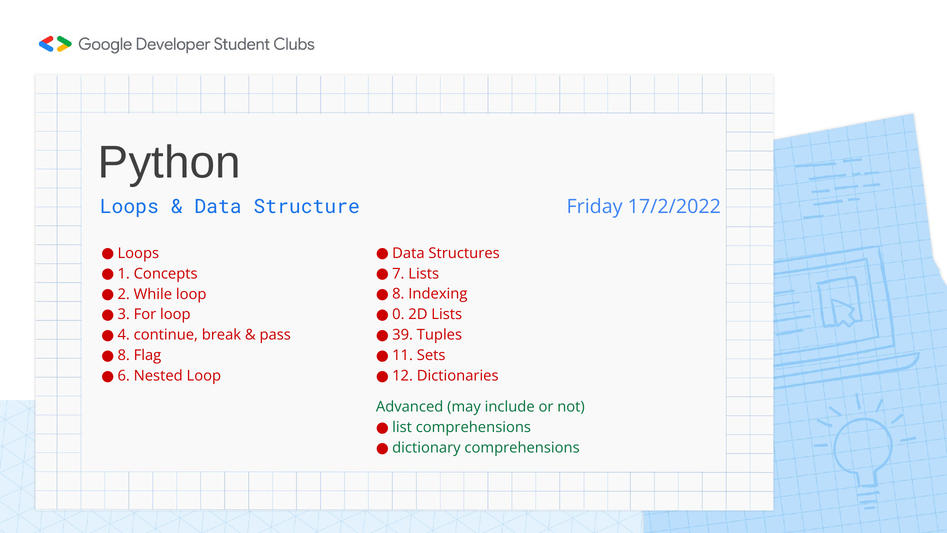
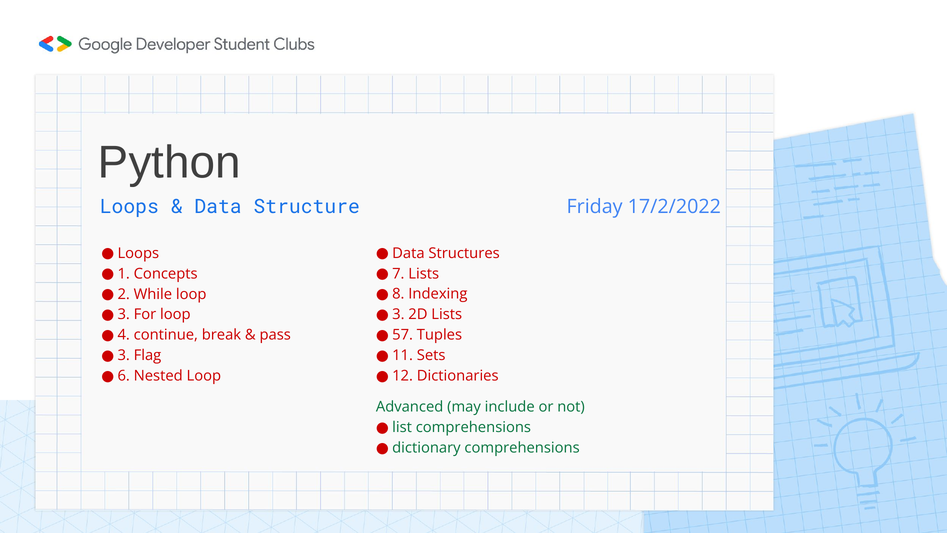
0: 0 -> 3 (398, 314)
39: 39 -> 57 (403, 335)
8: 8 -> 3 (124, 355)
